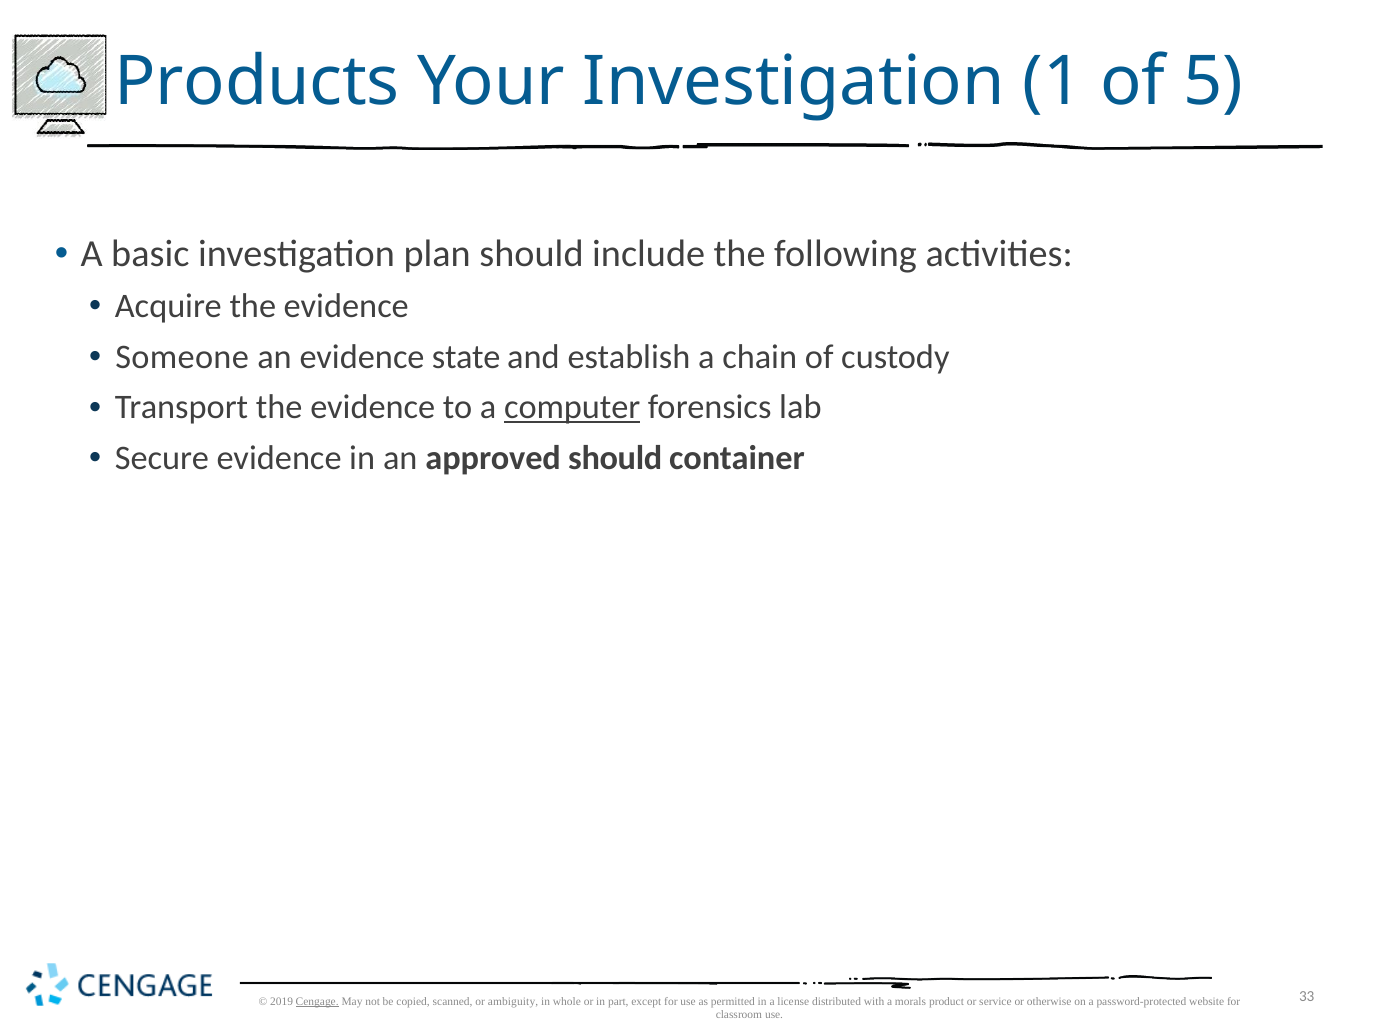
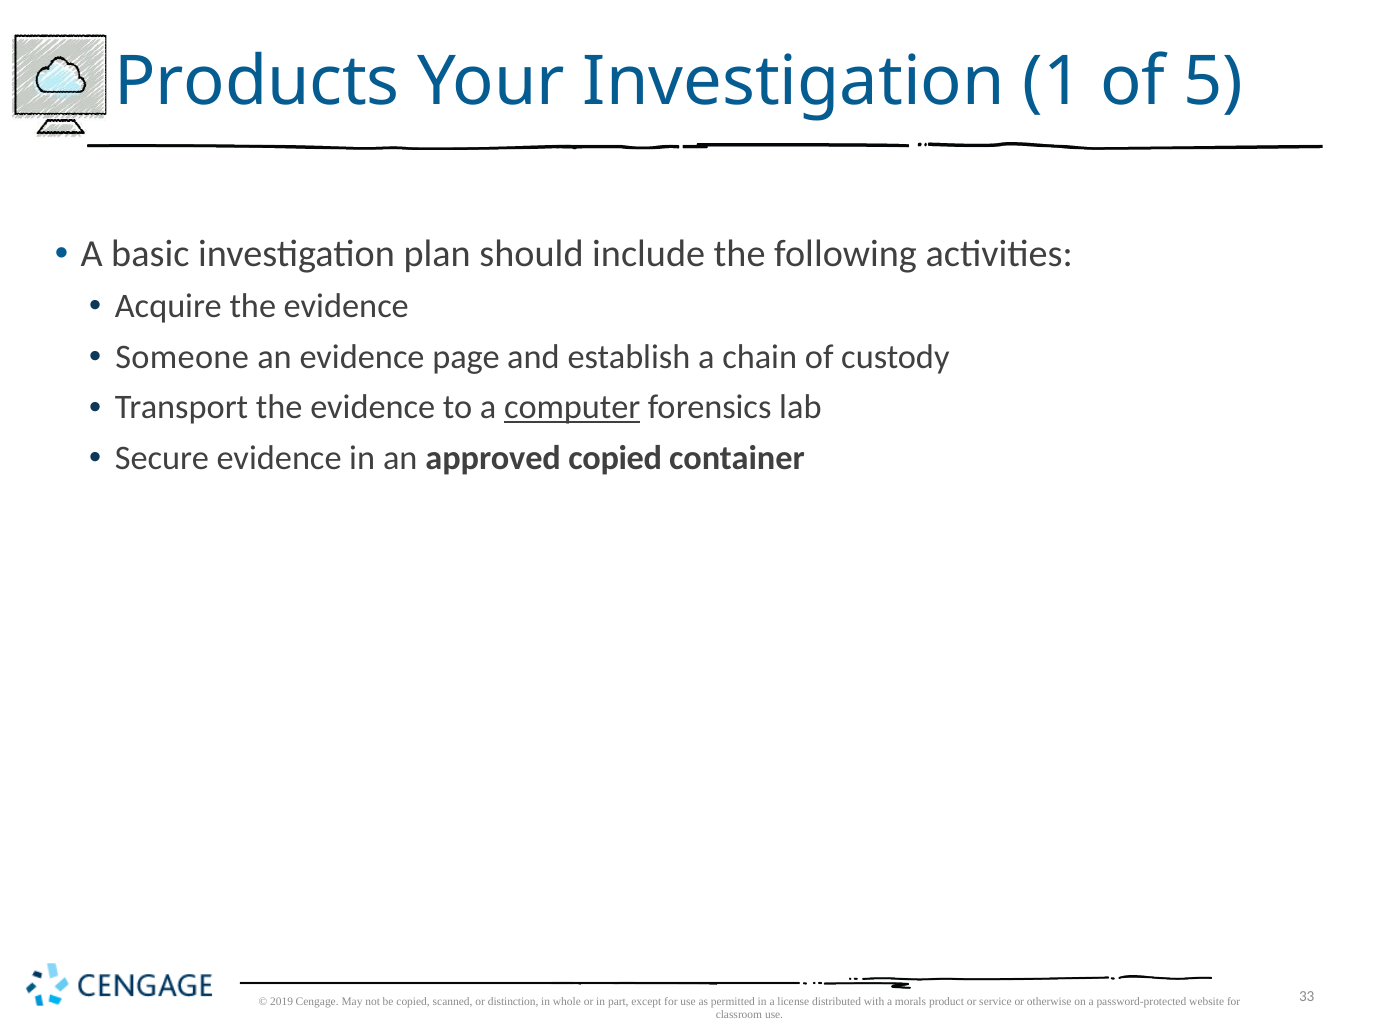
state: state -> page (466, 357)
approved should: should -> copied (615, 458)
Cengage underline: present -> none (317, 1001)
ambiguity: ambiguity -> distinction (513, 1001)
